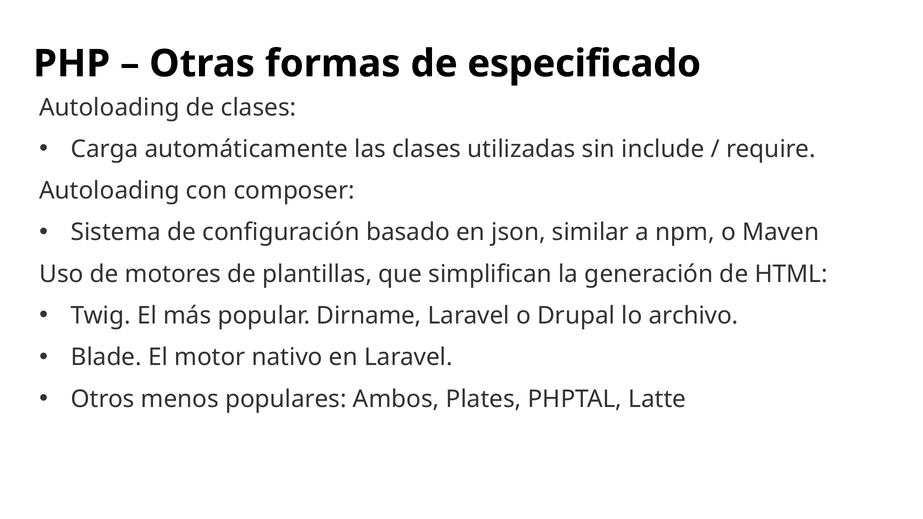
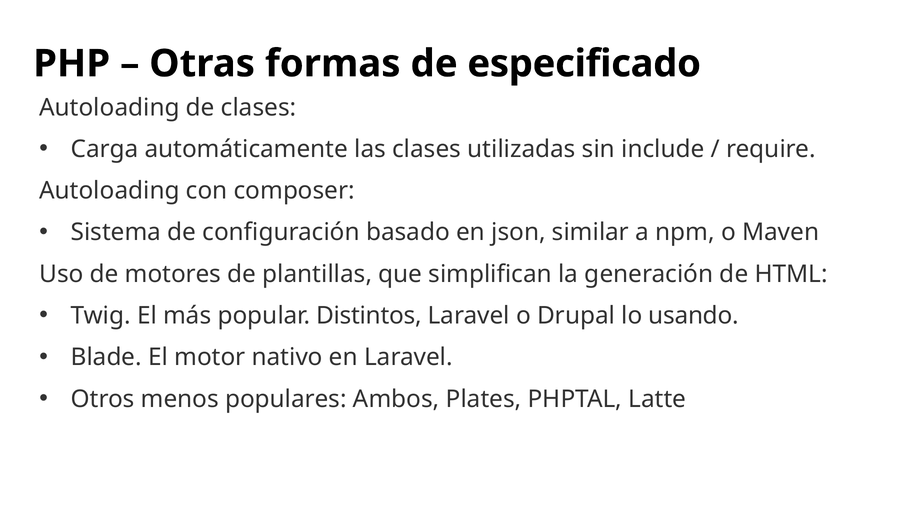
Dirname: Dirname -> Distintos (369, 316)
archivo: archivo -> usando (694, 316)
